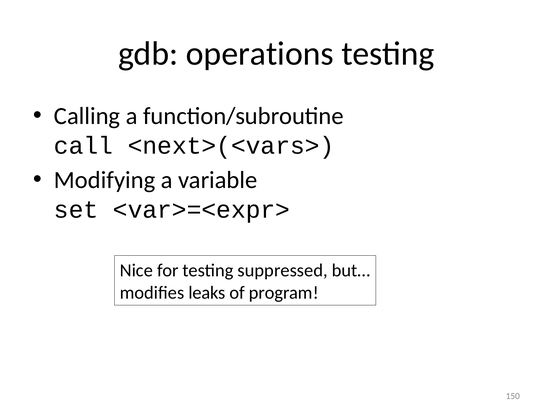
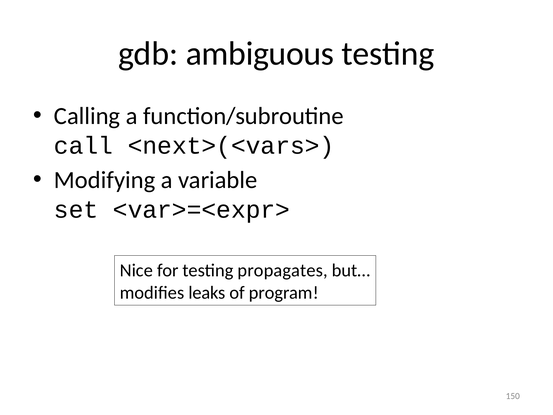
operations: operations -> ambiguous (260, 54)
suppressed: suppressed -> propagates (283, 270)
